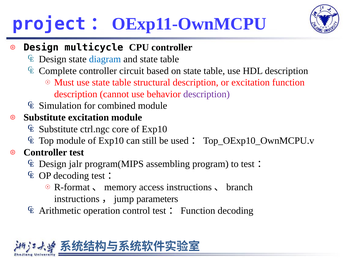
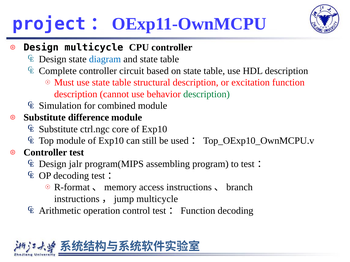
description colour: purple -> green (207, 94)
Substitute excitation: excitation -> difference (89, 118)
instructions，jump parameters: parameters -> multicycle (157, 199)
